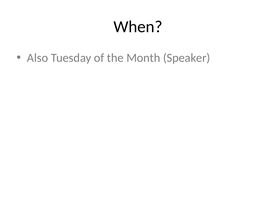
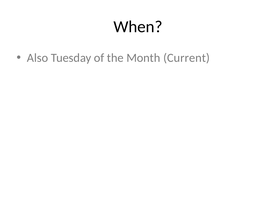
Speaker: Speaker -> Current (187, 58)
